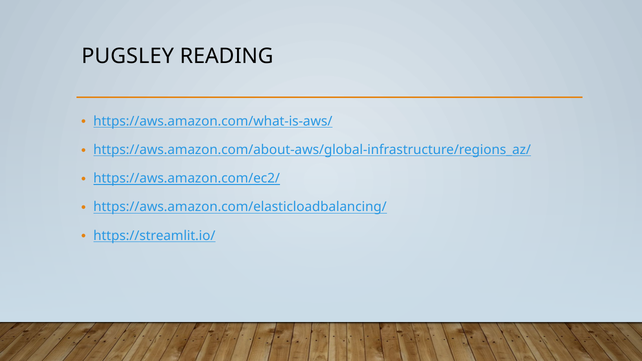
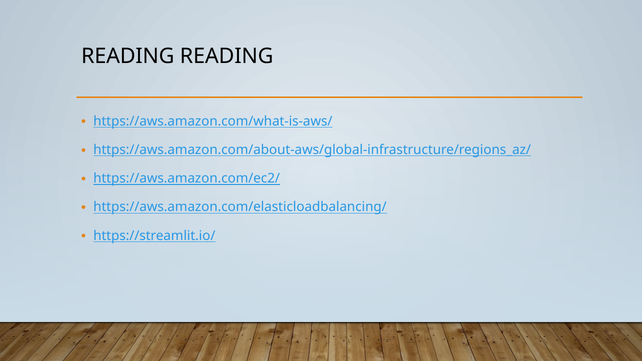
PUGSLEY: PUGSLEY -> READING (128, 56)
